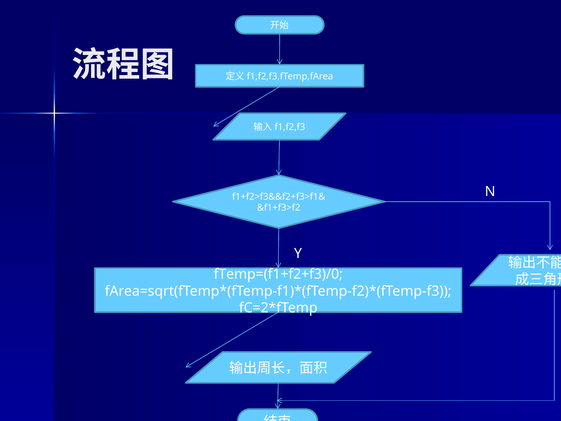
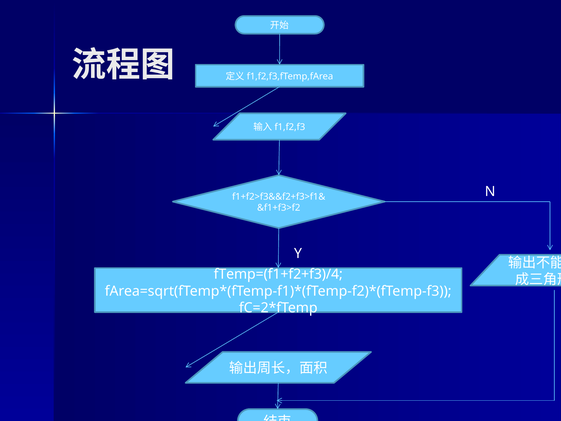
fTemp=(f1+f2+f3)/0: fTemp=(f1+f2+f3)/0 -> fTemp=(f1+f2+f3)/4 (278, 274)
